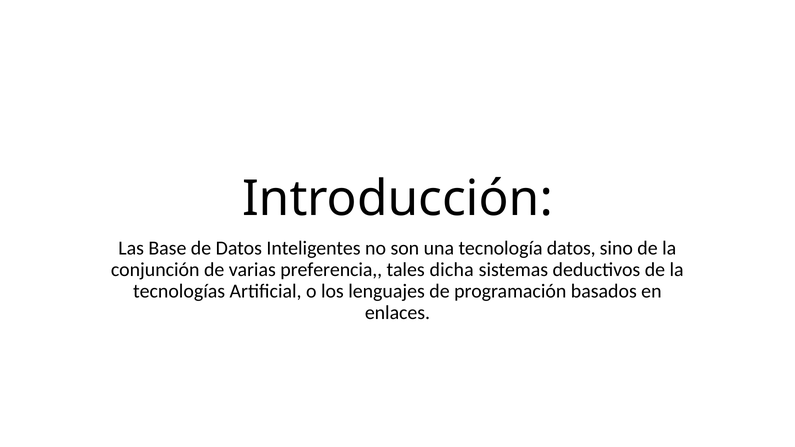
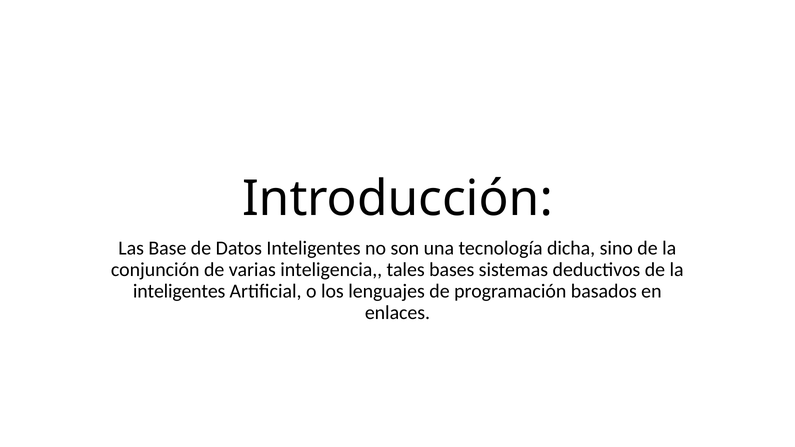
tecnología datos: datos -> dicha (571, 248)
preferencia: preferencia -> inteligencia (331, 270)
dicha: dicha -> bases (452, 270)
tecnologías: tecnologías -> inteligentes (179, 291)
